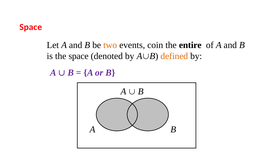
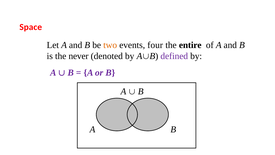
coin: coin -> four (155, 45)
the space: space -> never (79, 56)
defined colour: orange -> purple (174, 56)
